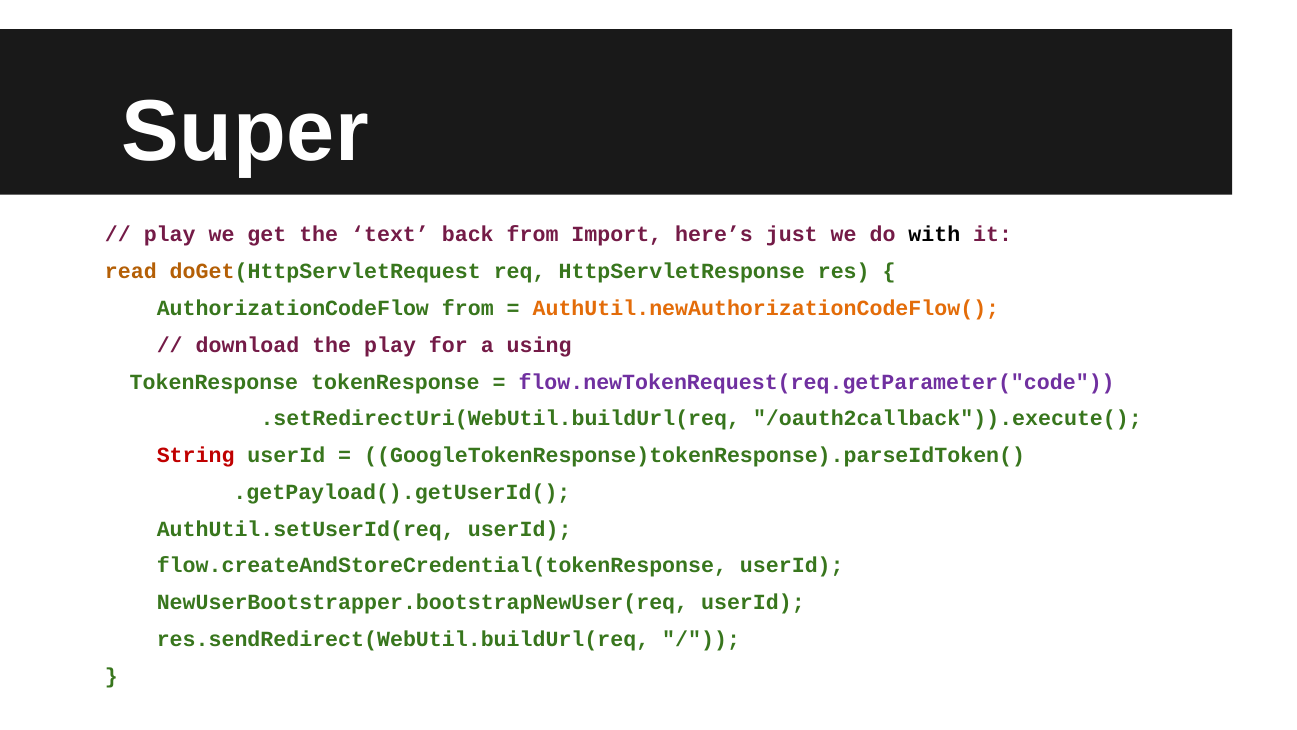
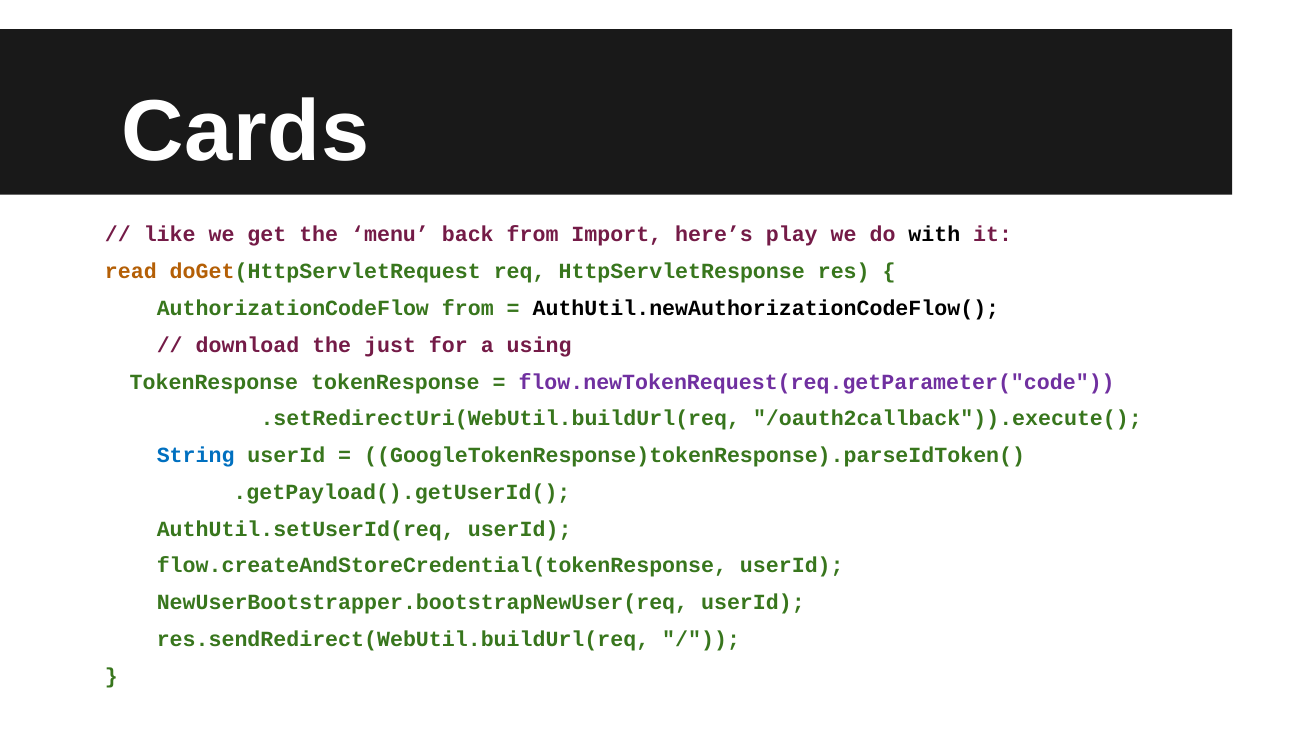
Super: Super -> Cards (245, 132)
play: play -> like (170, 235)
text: text -> menu (390, 235)
just: just -> play (792, 235)
AuthUtil.newAuthorizationCodeFlow( colour: orange -> black (766, 308)
the play: play -> just (390, 345)
String colour: red -> blue (196, 455)
